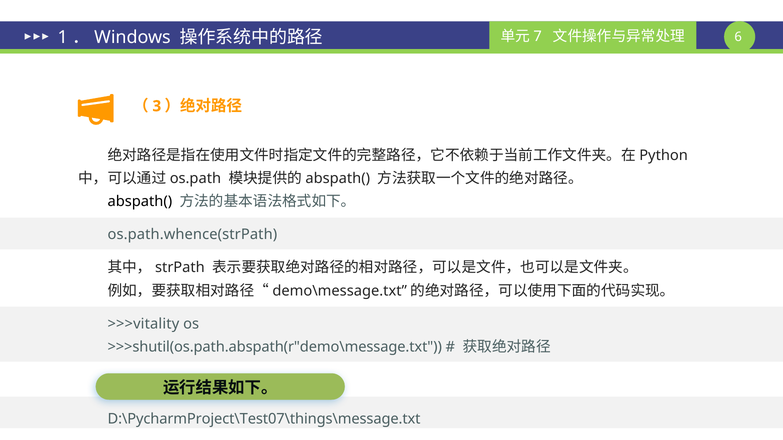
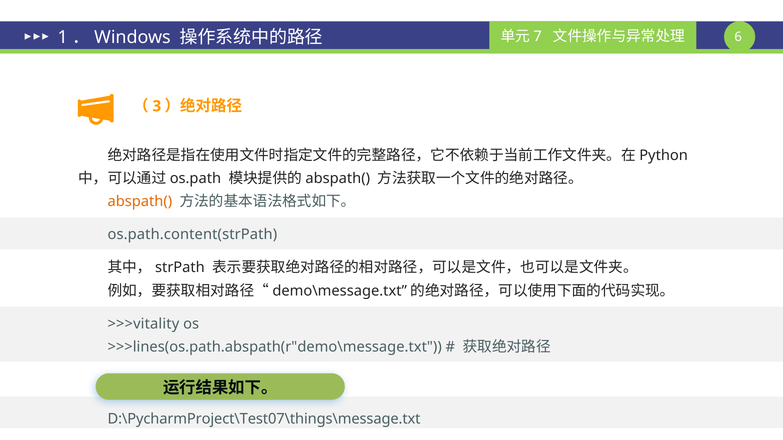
abspath( colour: black -> orange (140, 202)
os.path.whence(strPath: os.path.whence(strPath -> os.path.content(strPath (192, 235)
>>>shutil(os.path.abspath(r"demo\message.txt: >>>shutil(os.path.abspath(r"demo\message.txt -> >>>lines(os.path.abspath(r"demo\message.txt (275, 347)
